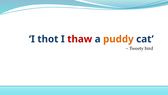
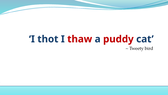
puddy colour: orange -> red (118, 39)
